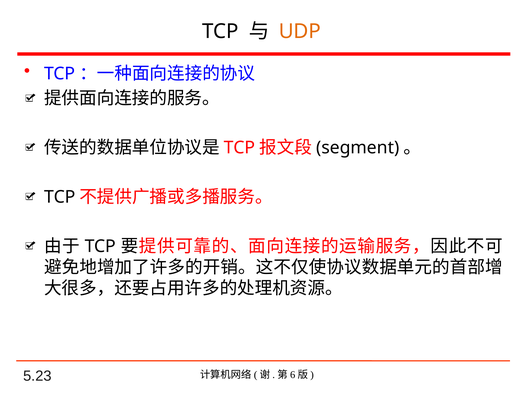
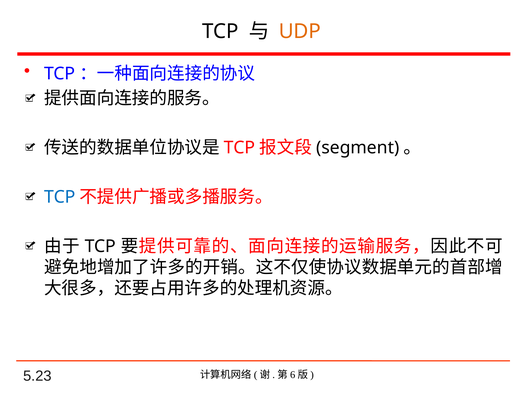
TCP colour: black -> blue (60, 197)
